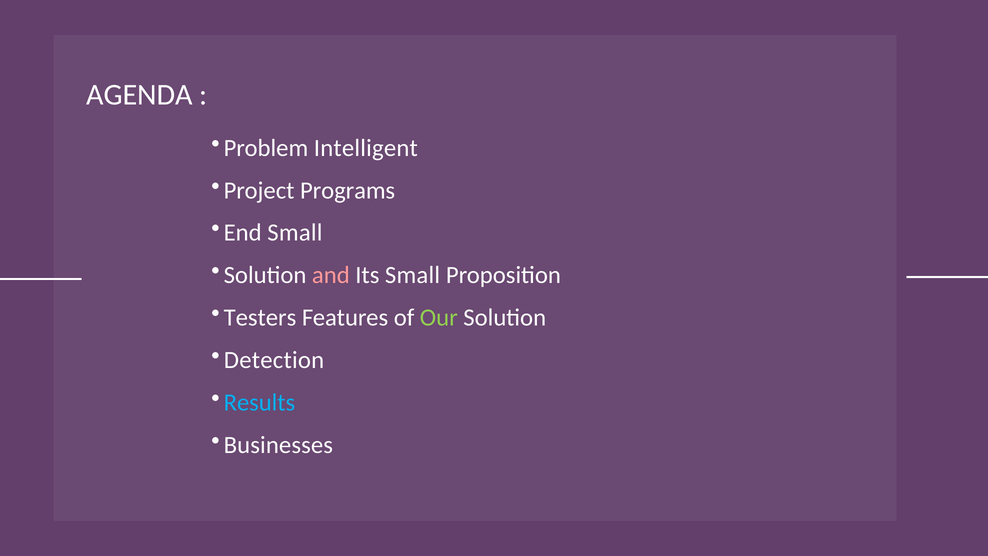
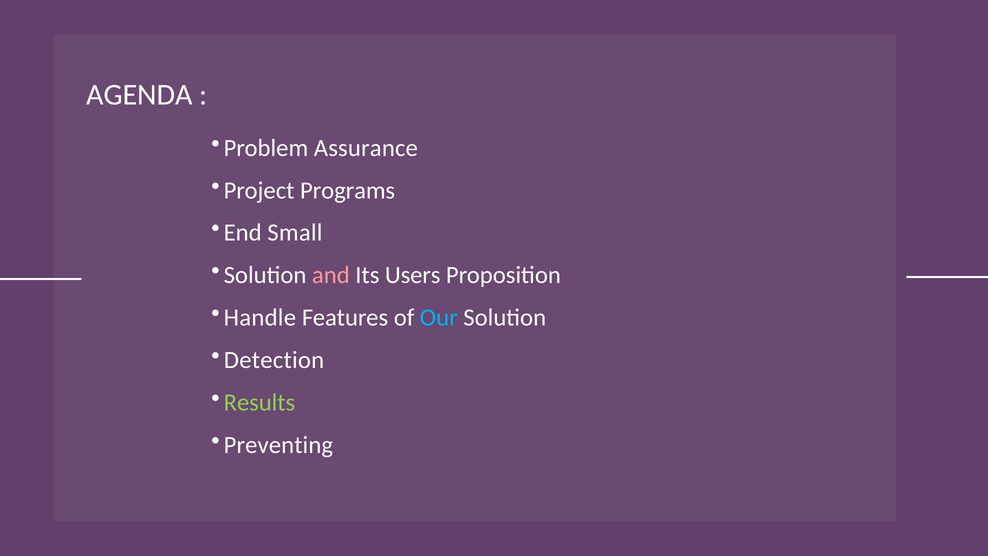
Intelligent: Intelligent -> Assurance (366, 148)
Its Small: Small -> Users (413, 275)
Testers: Testers -> Handle (260, 318)
Our colour: light green -> light blue (439, 318)
Results colour: light blue -> light green (259, 402)
Businesses: Businesses -> Preventing (278, 445)
